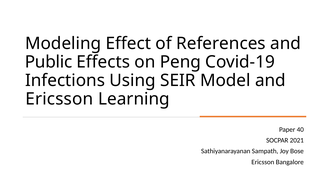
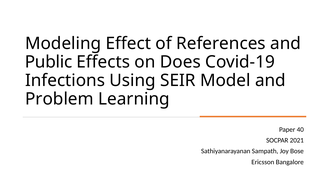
Peng: Peng -> Does (180, 62)
Ericsson: Ericsson -> Problem (59, 99)
